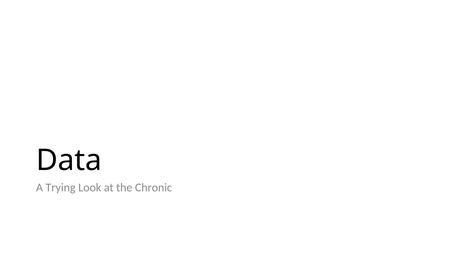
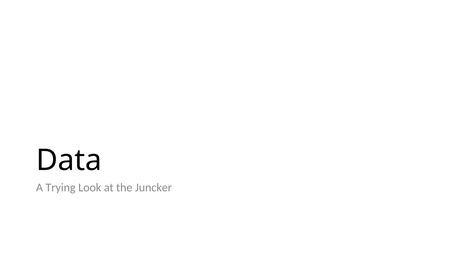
Chronic: Chronic -> Juncker (154, 187)
